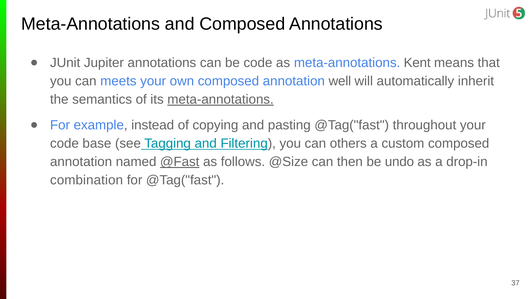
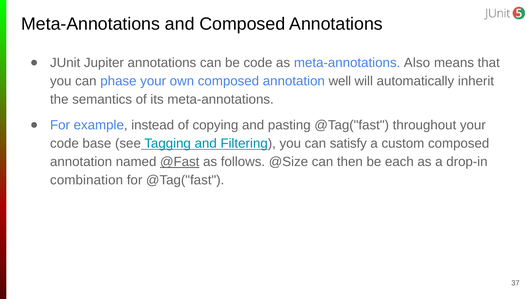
Kent: Kent -> Also (417, 63)
meets: meets -> phase (118, 81)
meta-annotations underline: present -> none (221, 100)
others: others -> satisfy (348, 144)
undo: undo -> each (399, 162)
